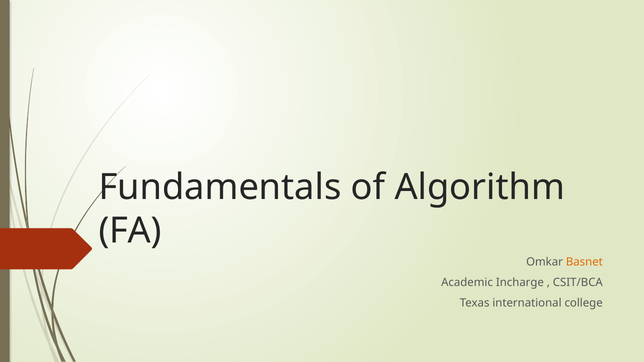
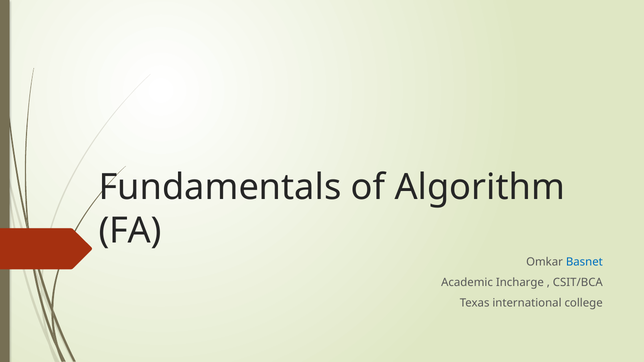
Basnet colour: orange -> blue (584, 262)
